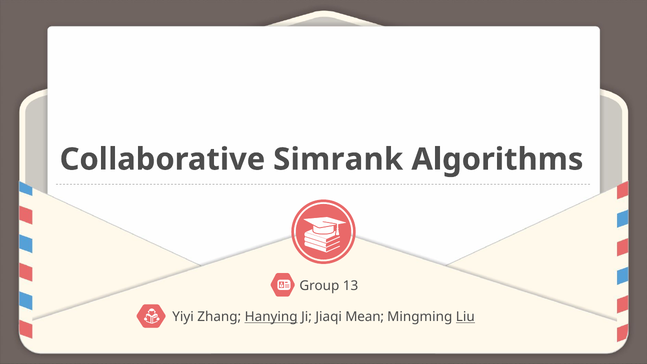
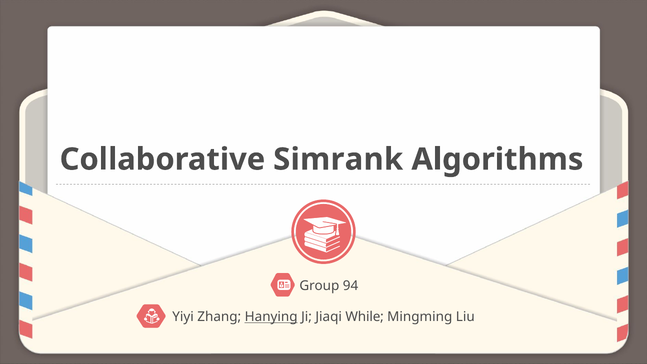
13: 13 -> 94 (351, 285)
Mean: Mean -> While (365, 317)
Liu underline: present -> none (465, 317)
